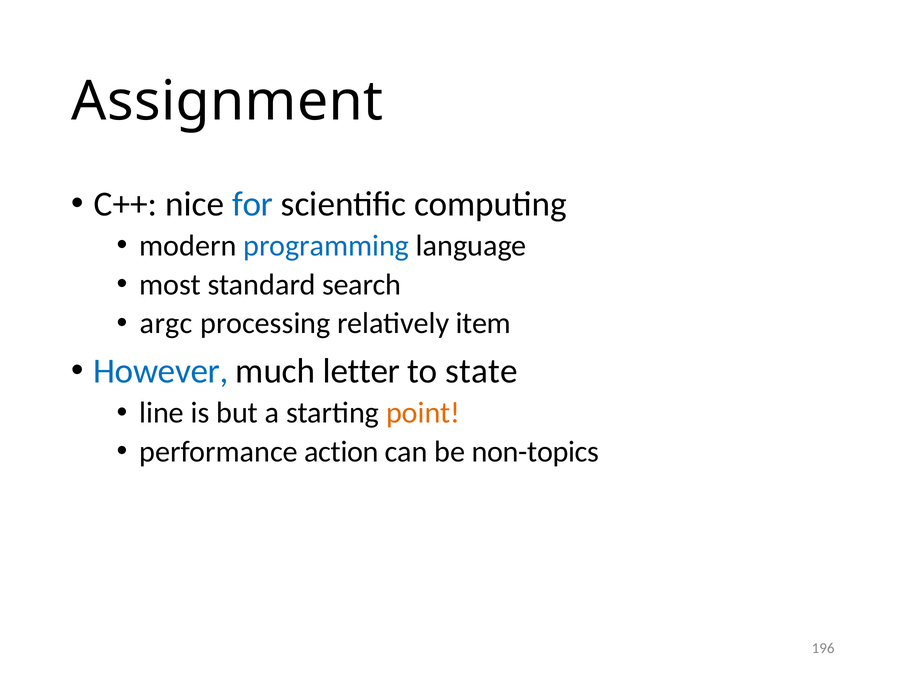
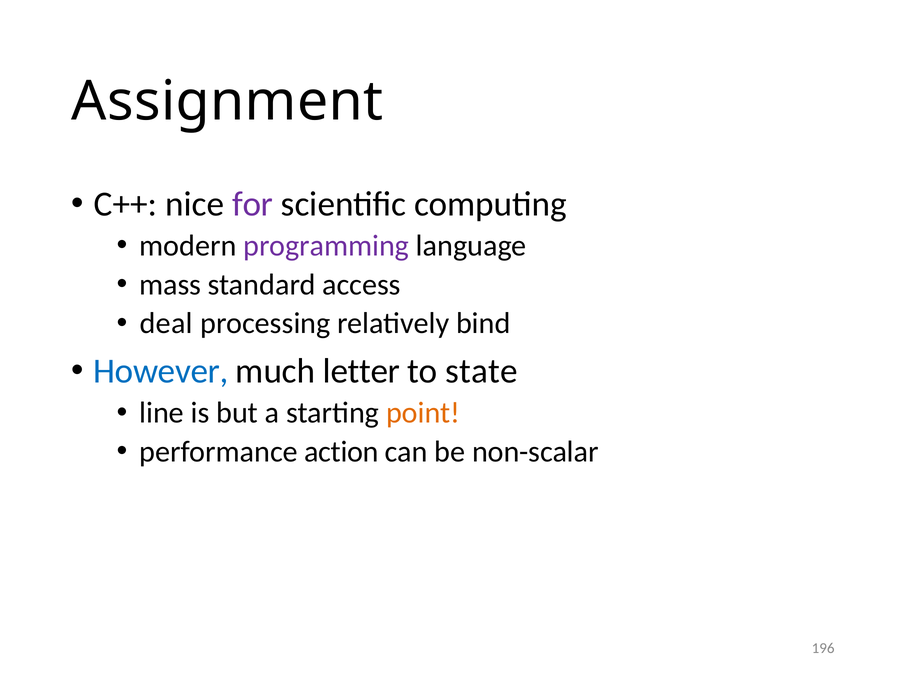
for colour: blue -> purple (253, 204)
programming colour: blue -> purple (326, 246)
most: most -> mass (170, 285)
search: search -> access (362, 285)
argc: argc -> deal (166, 324)
item: item -> bind (483, 324)
non-topics: non-topics -> non-scalar (535, 452)
